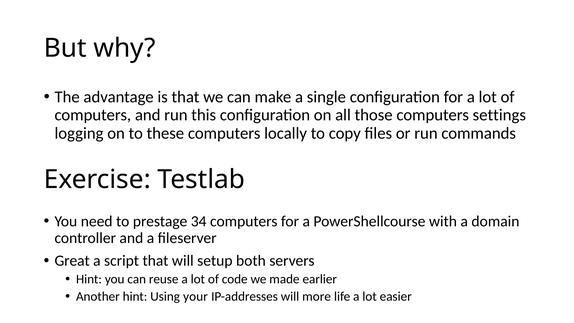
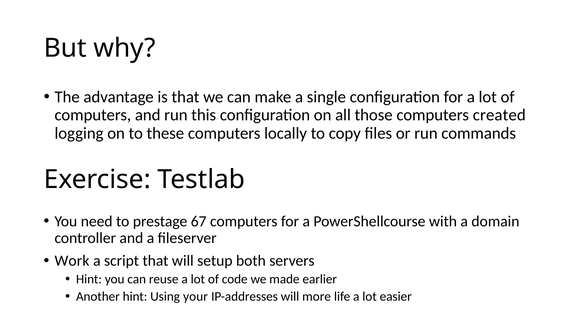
settings: settings -> created (499, 115)
34: 34 -> 67 (199, 221)
Great: Great -> Work (72, 261)
